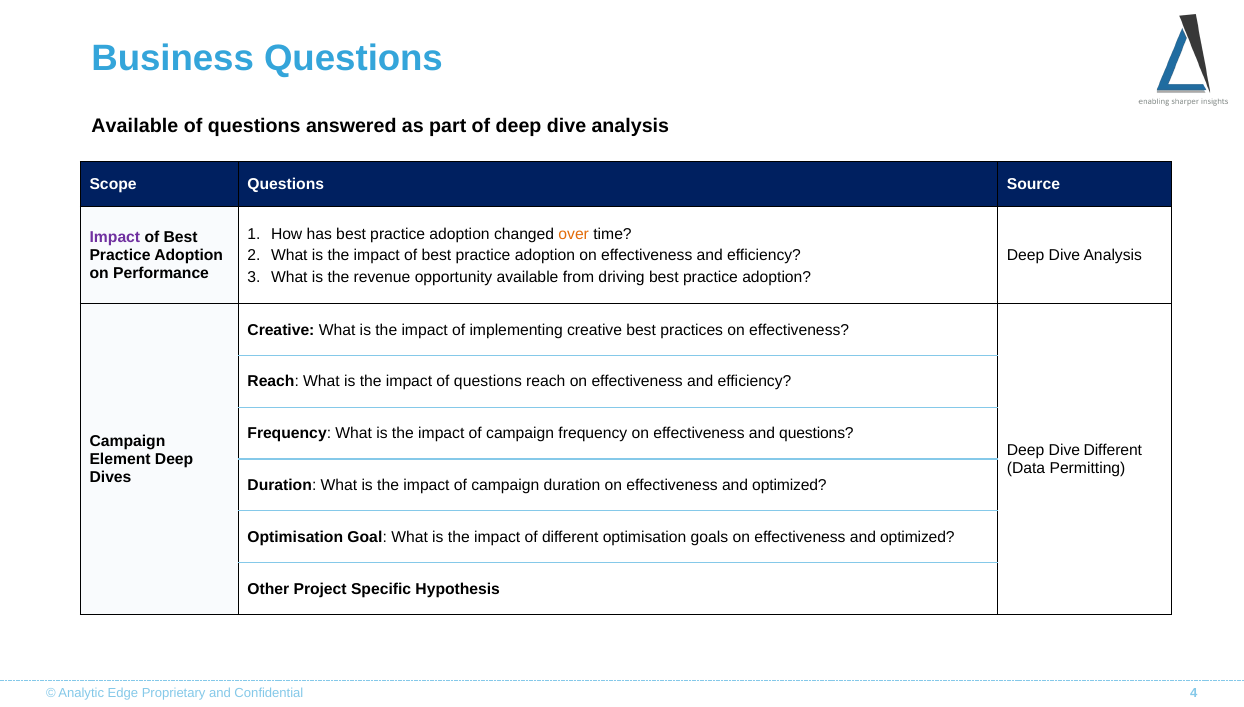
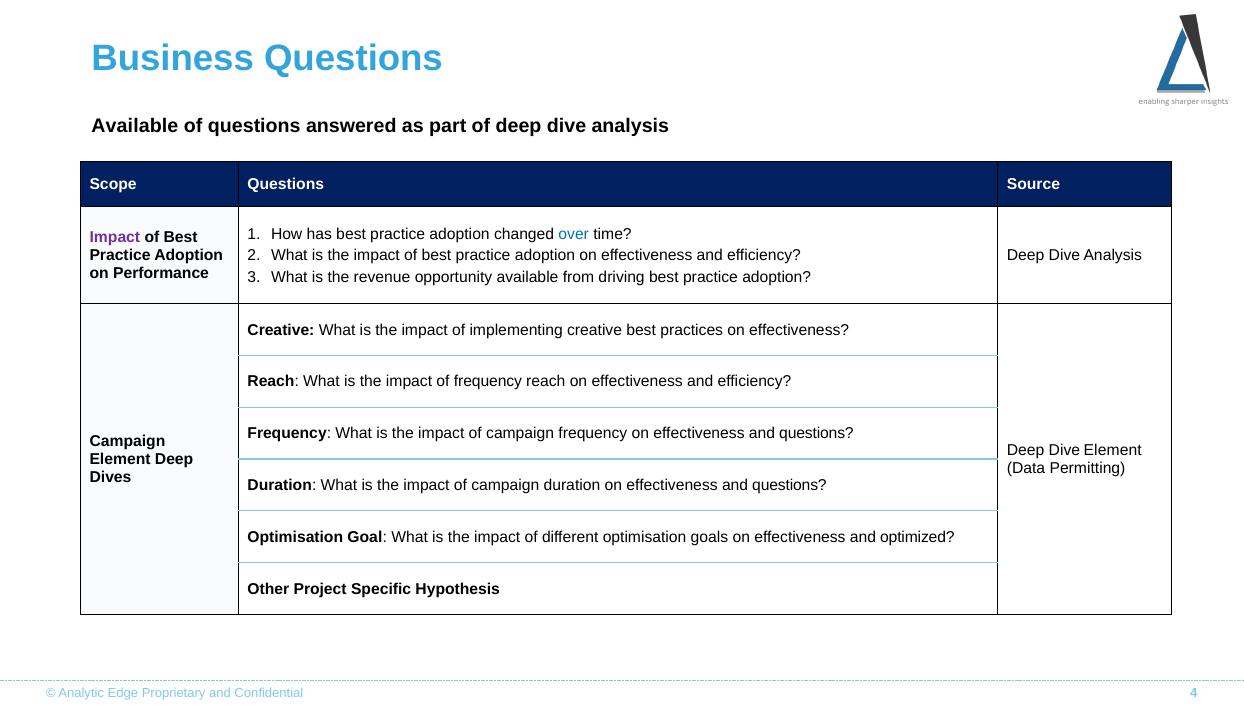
over colour: orange -> blue (574, 234)
impact of questions: questions -> frequency (488, 382)
Dive Different: Different -> Element (1113, 450)
optimized: optimized -> questions (789, 485)
